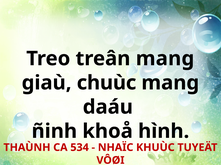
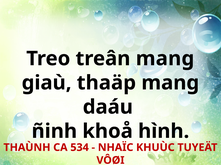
chuùc: chuùc -> thaäp (106, 83)
